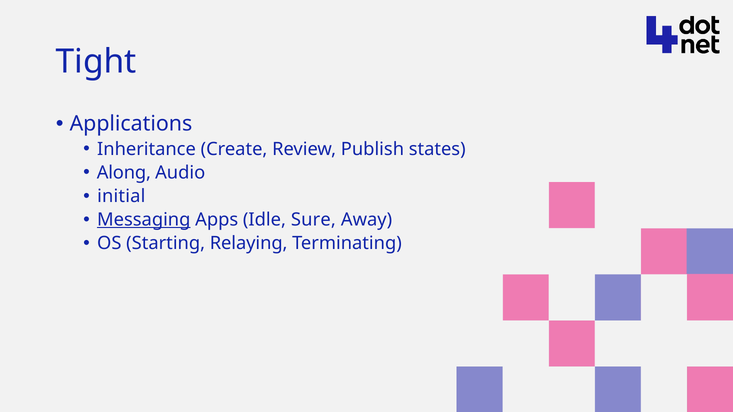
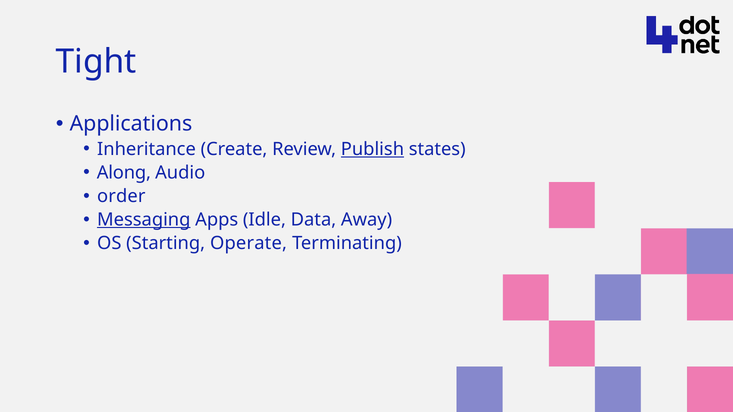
Publish underline: none -> present (372, 149)
initial: initial -> order (121, 196)
Sure: Sure -> Data (313, 220)
Relaying: Relaying -> Operate (249, 244)
